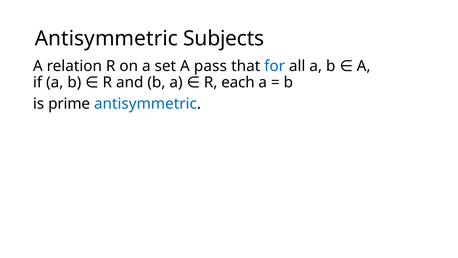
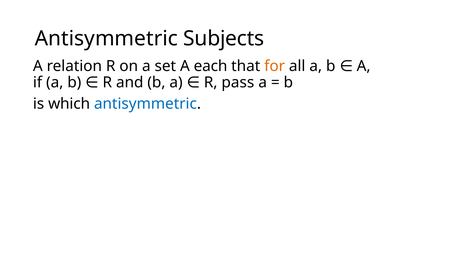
pass: pass -> each (211, 66)
for colour: blue -> orange (275, 66)
each: each -> pass (238, 82)
prime: prime -> which (69, 104)
